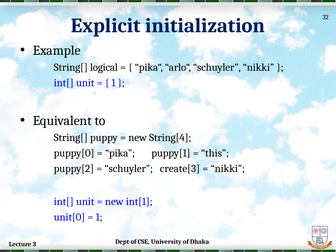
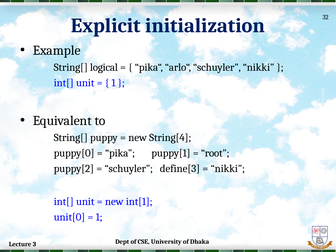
this: this -> root (215, 153)
create[3: create[3 -> define[3 (180, 169)
